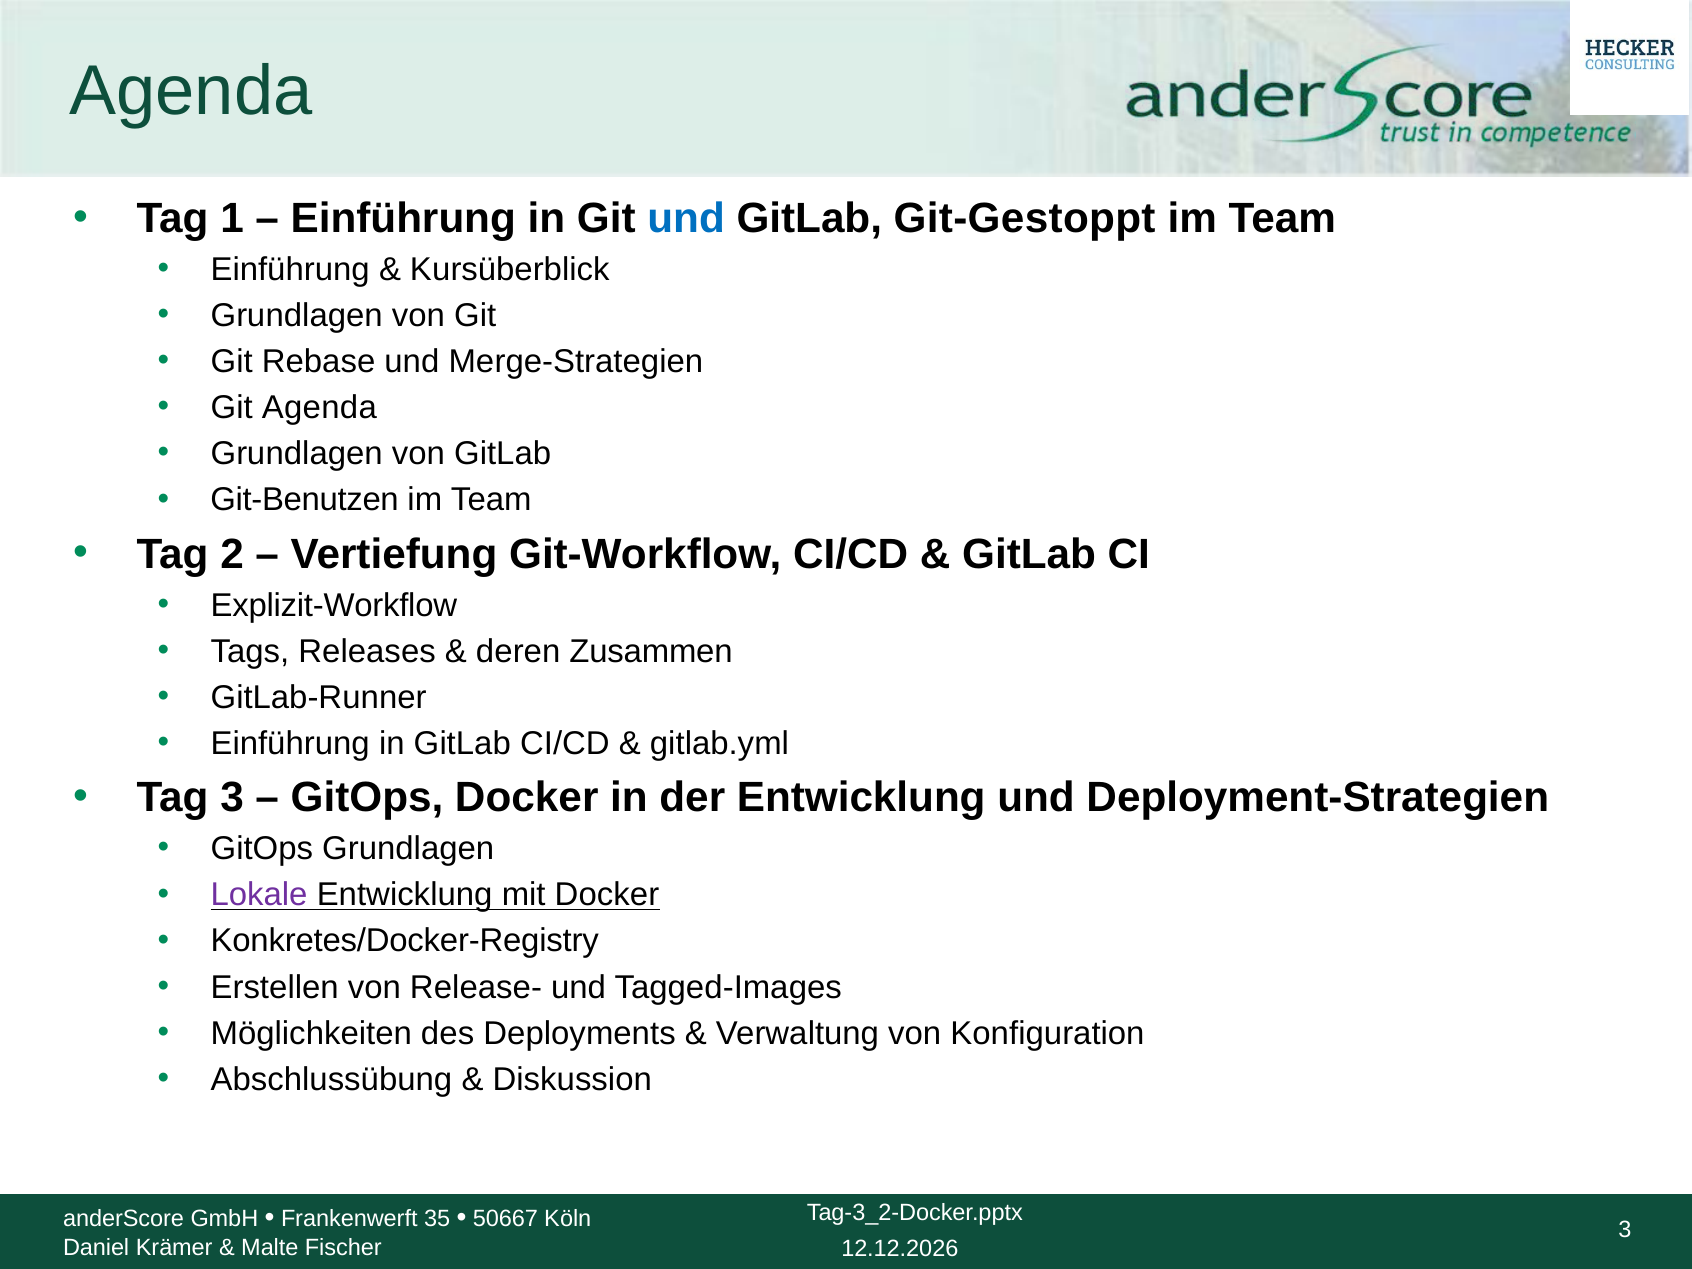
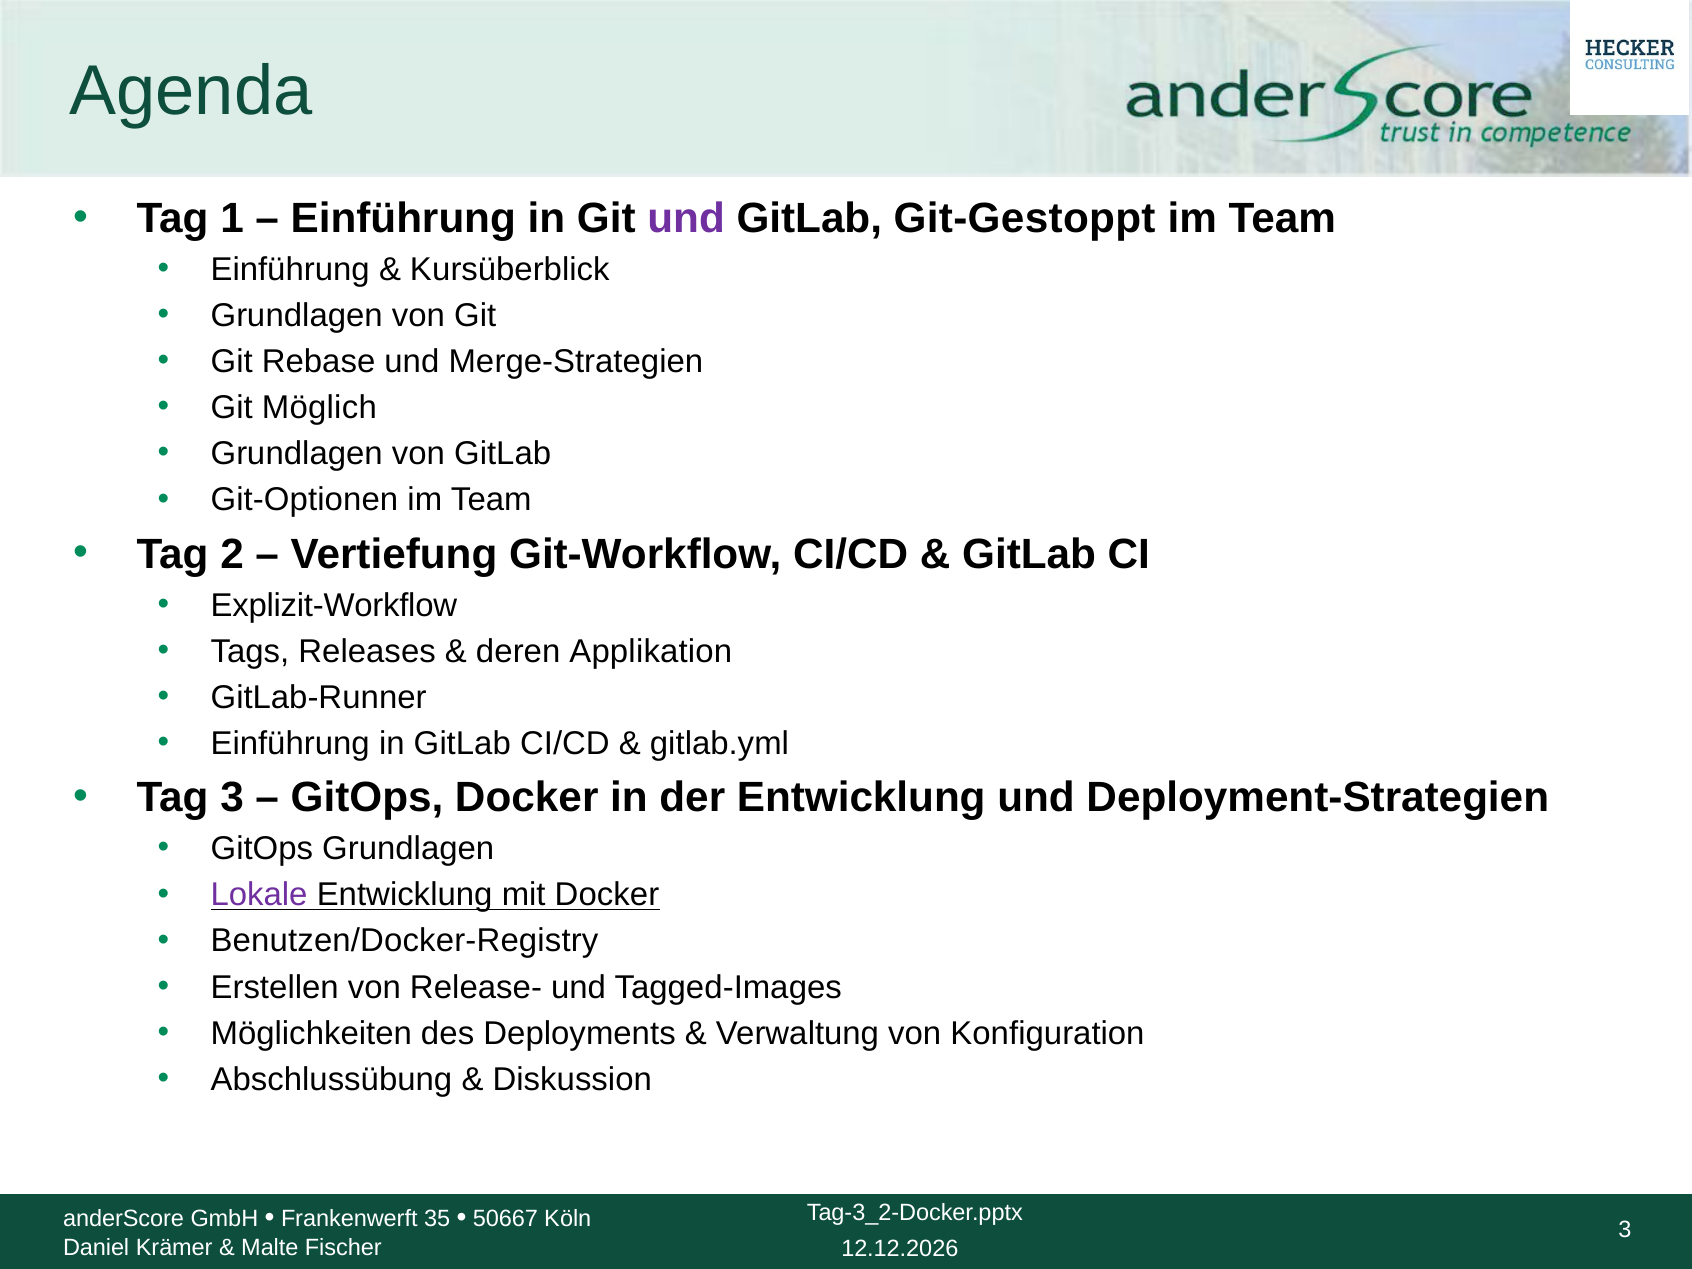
und colour: blue -> purple (686, 218)
Git Agenda: Agenda -> Möglich (319, 408)
Git-Benutzen: Git-Benutzen -> Git-Optionen (304, 500)
Zusammen: Zusammen -> Applikation (651, 651)
Konkretes/Docker-Registry: Konkretes/Docker-Registry -> Benutzen/Docker-Registry (405, 941)
